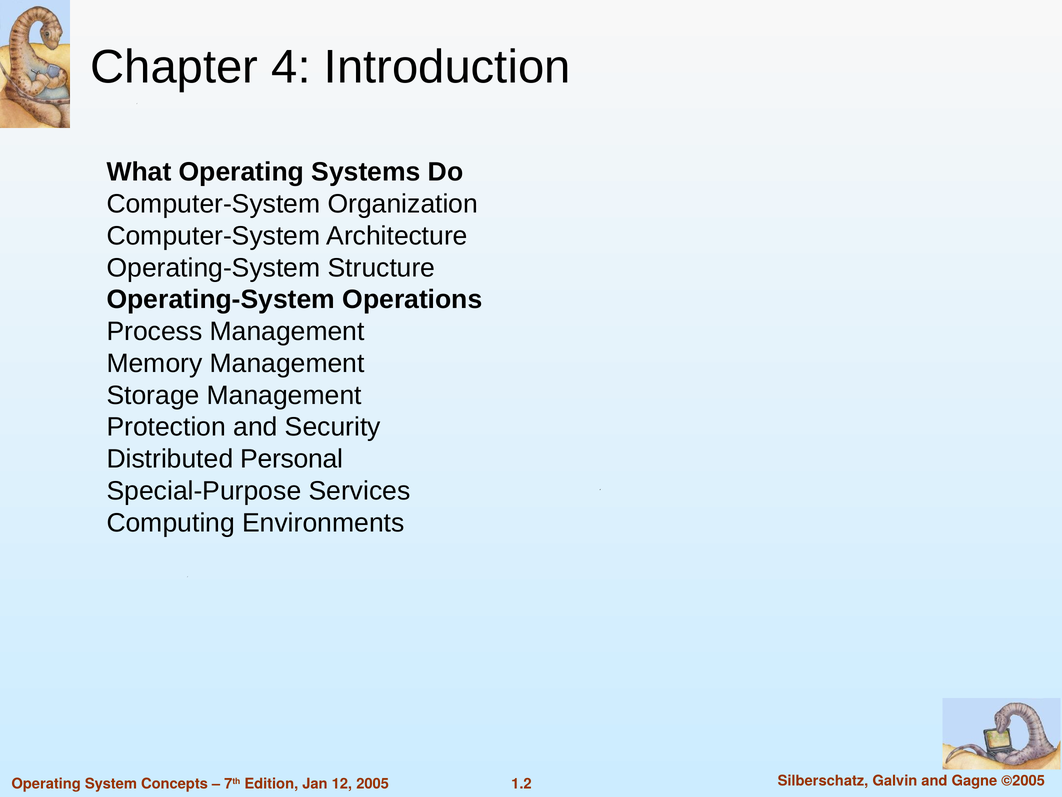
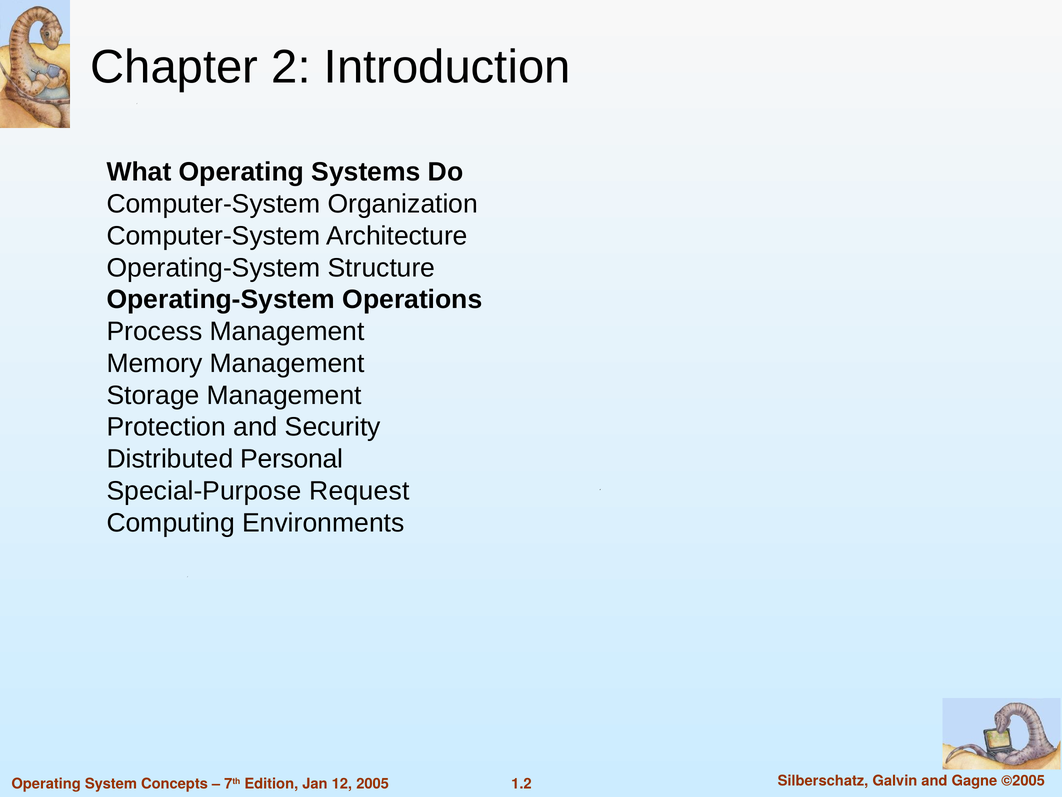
4: 4 -> 2 (291, 67)
Services: Services -> Request (359, 491)
